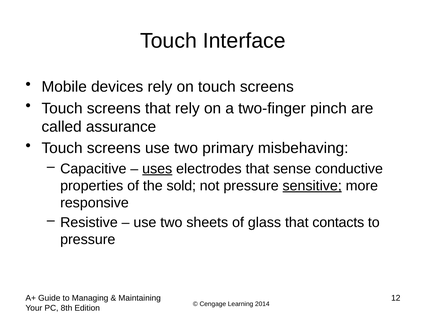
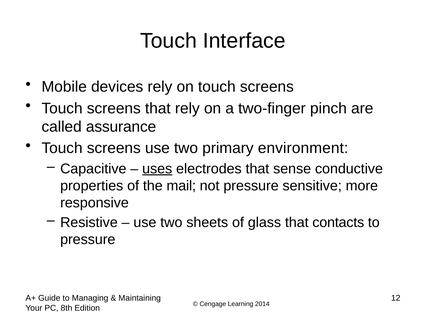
misbehaving: misbehaving -> environment (303, 148)
sold: sold -> mail (181, 186)
sensitive underline: present -> none (312, 186)
